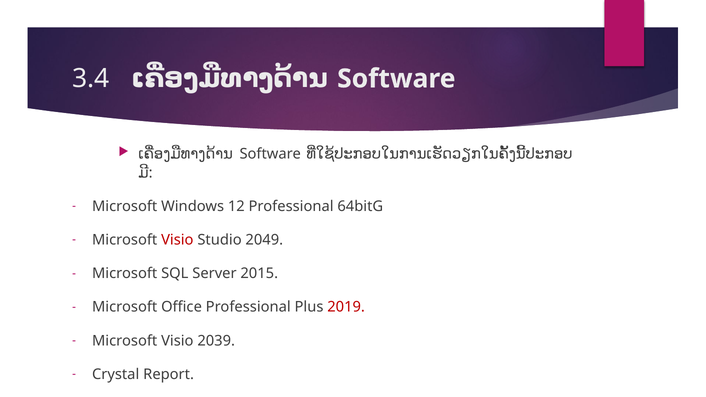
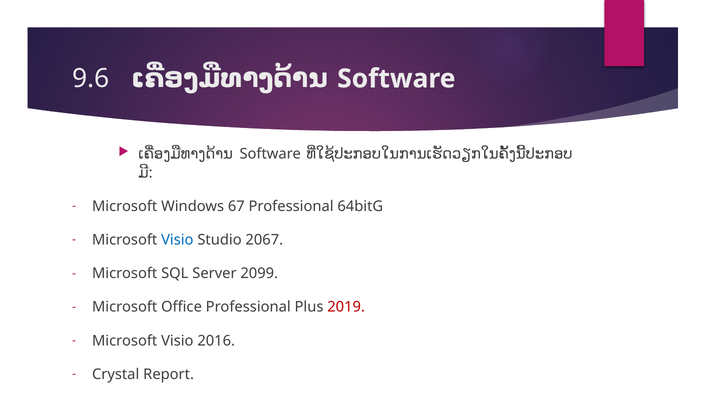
3.4: 3.4 -> 9.6 (91, 79)
12: 12 -> 67 (236, 206)
Visio colour: red -> blue (177, 240)
2049: 2049 -> 2067 (264, 240)
2015: 2015 -> 2099 (259, 274)
2039: 2039 -> 2016 (216, 341)
